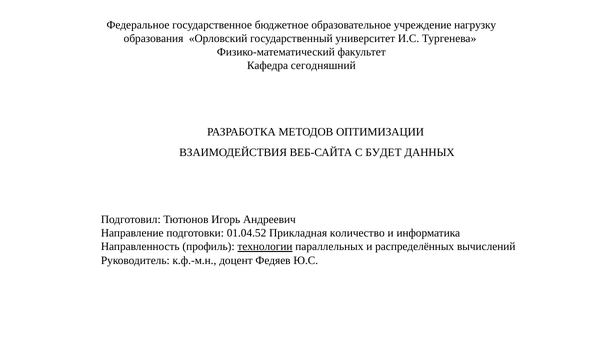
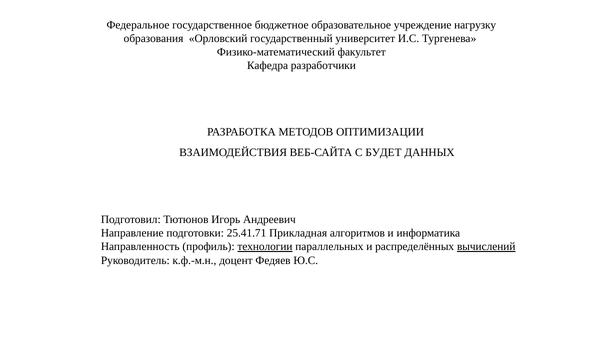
сегодняшний: сегодняшний -> разработчики (323, 65)
01.04.52: 01.04.52 -> 25.41.71 (247, 233)
количество: количество -> алгоритмов (357, 233)
вычислений underline: none -> present (486, 247)
